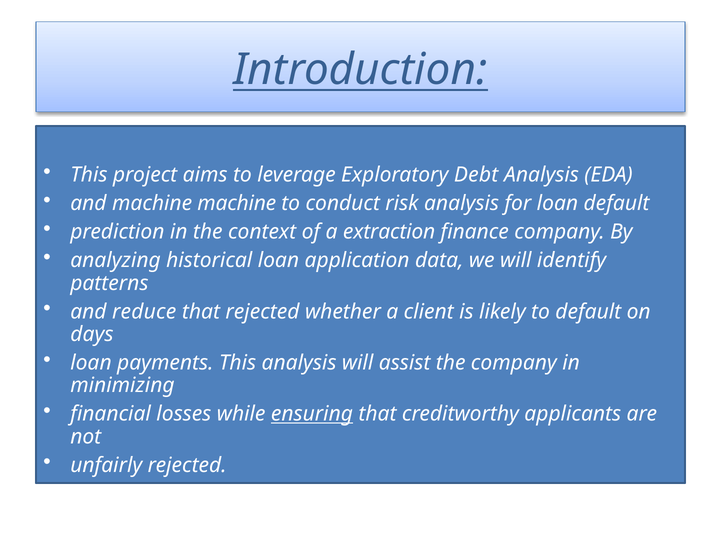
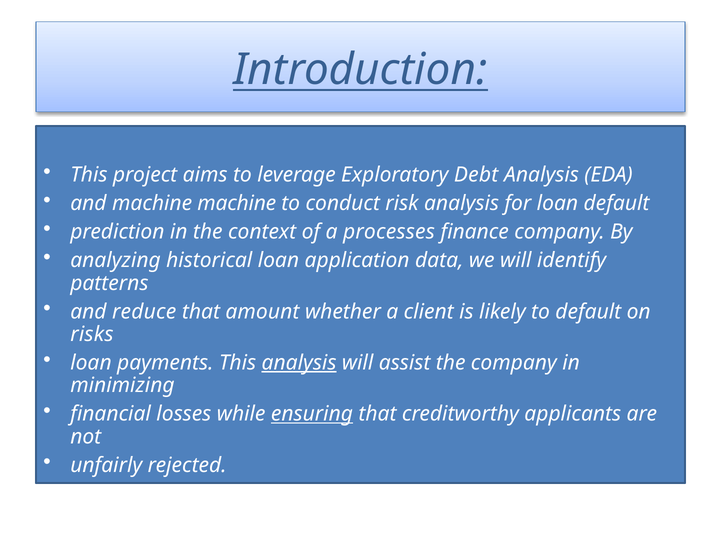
extraction: extraction -> processes (389, 232)
that rejected: rejected -> amount (262, 311)
days: days -> risks (92, 334)
analysis underline: none -> present (299, 363)
